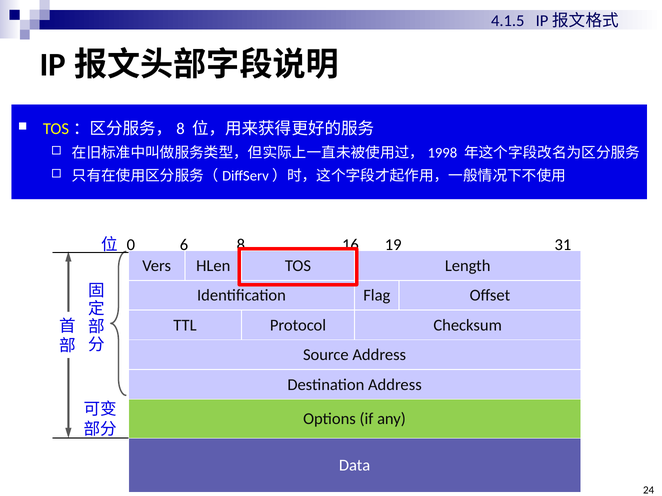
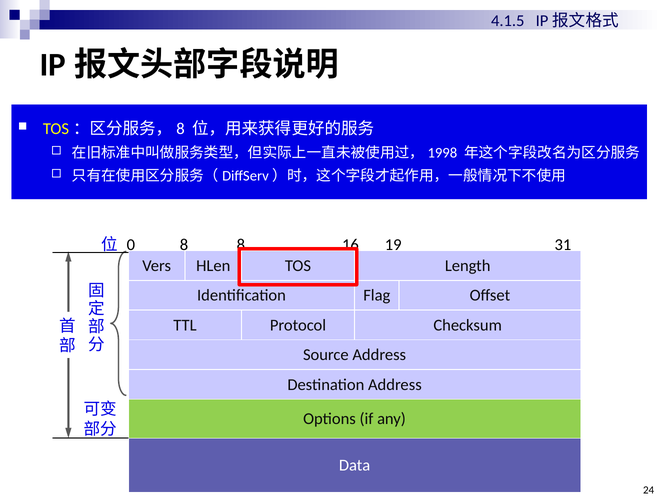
0 6: 6 -> 8 (184, 245)
